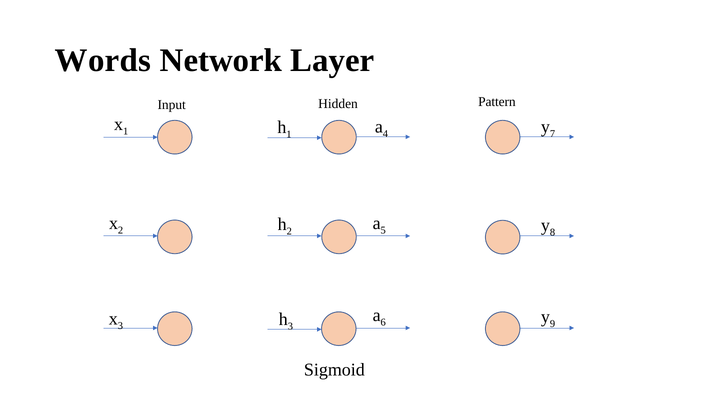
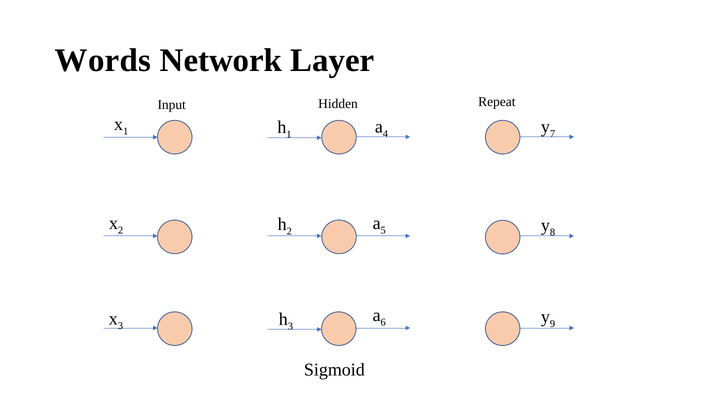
Pattern: Pattern -> Repeat (497, 102)
